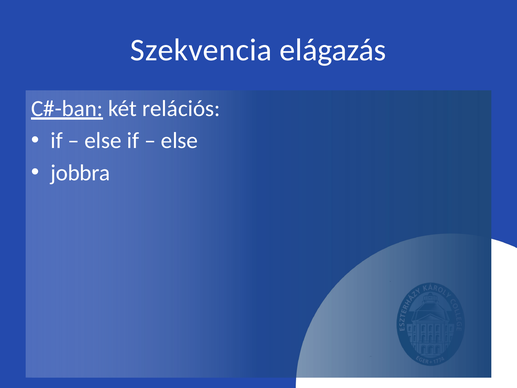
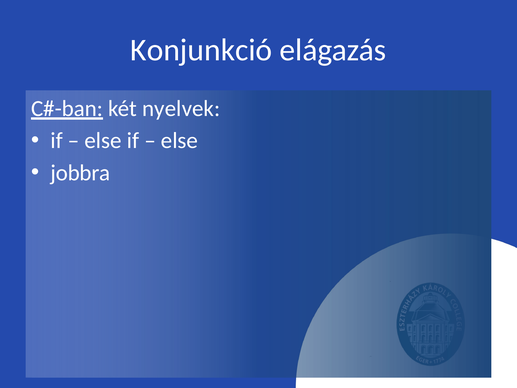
Szekvencia: Szekvencia -> Konjunkció (201, 50)
relációs: relációs -> nyelvek (181, 108)
